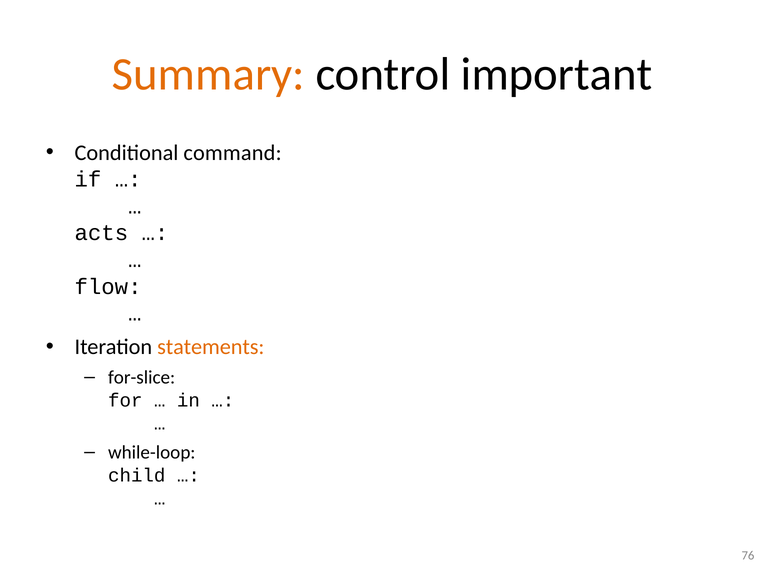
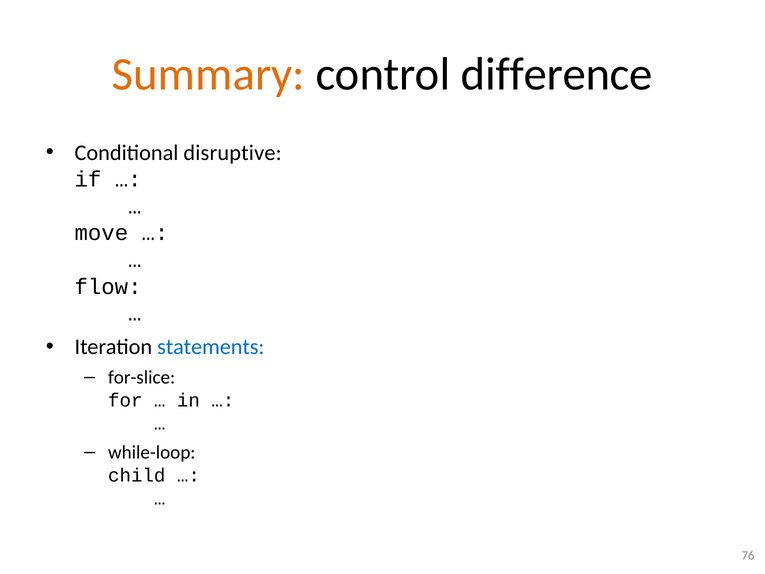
important: important -> difference (557, 74)
command: command -> disruptive (233, 153)
acts: acts -> move (101, 233)
statements colour: orange -> blue (211, 347)
